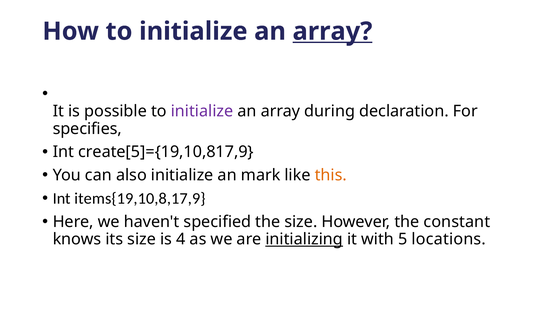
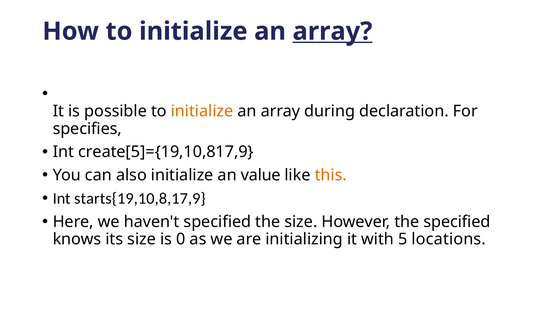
initialize colour: purple -> orange (202, 111)
mark: mark -> value (261, 175)
items{19,10,8,17,9: items{19,10,8,17,9 -> starts{19,10,8,17,9 (140, 199)
the constant: constant -> specified (457, 222)
4: 4 -> 0 (181, 239)
initializing underline: present -> none (304, 239)
